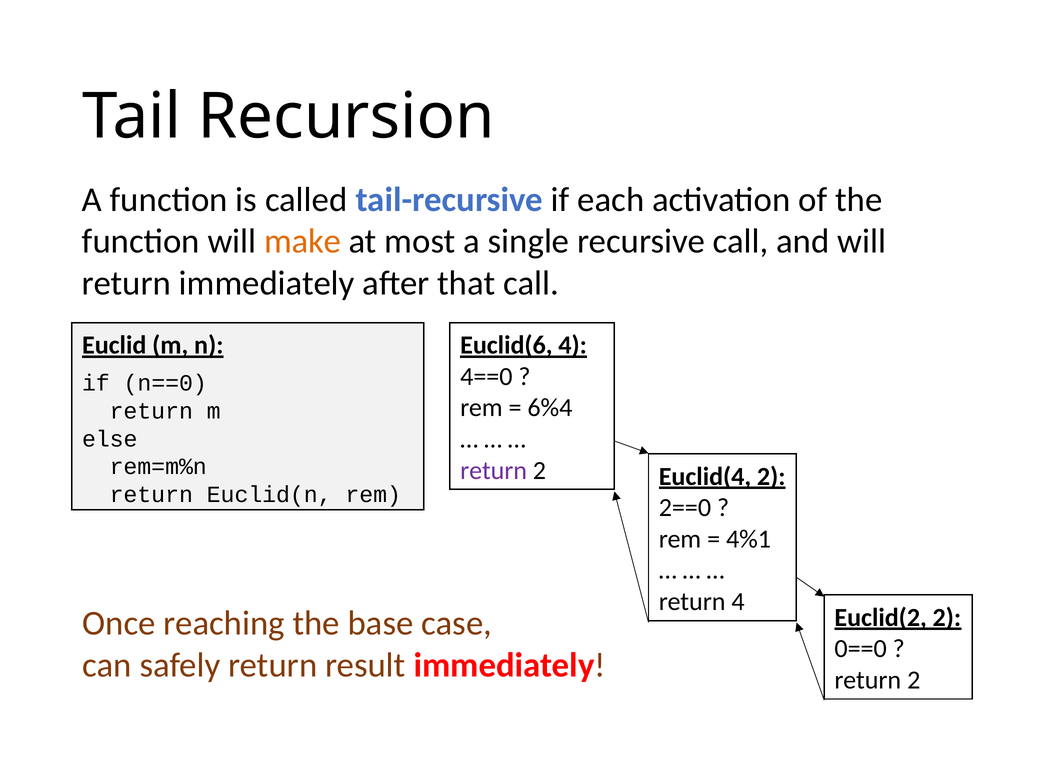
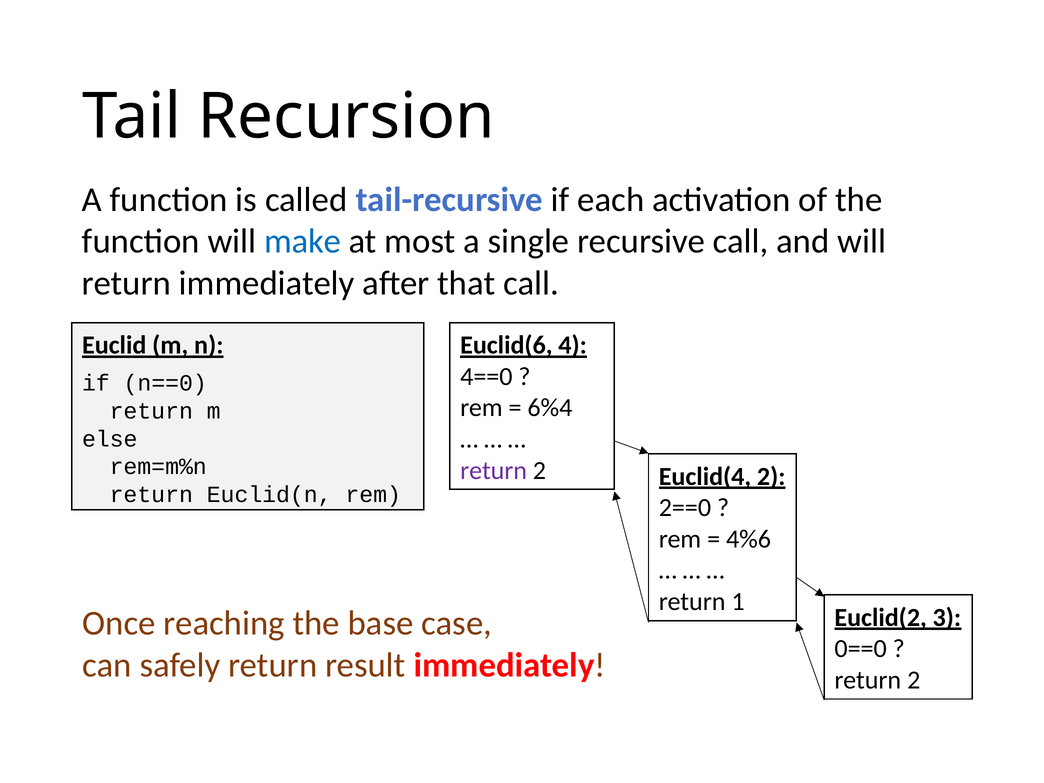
make colour: orange -> blue (303, 241)
4%1: 4%1 -> 4%6 (749, 539)
return 4: 4 -> 1 (738, 602)
Euclid(2 2: 2 -> 3 (947, 617)
